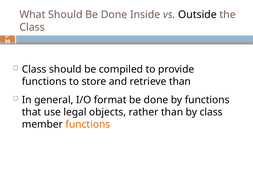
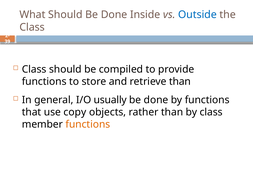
Outside colour: black -> blue (197, 15)
format: format -> usually (110, 100)
legal: legal -> copy (75, 112)
